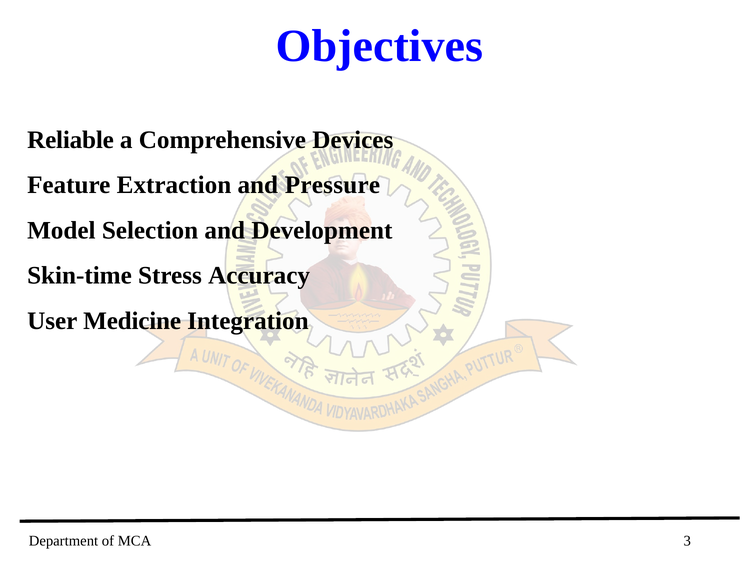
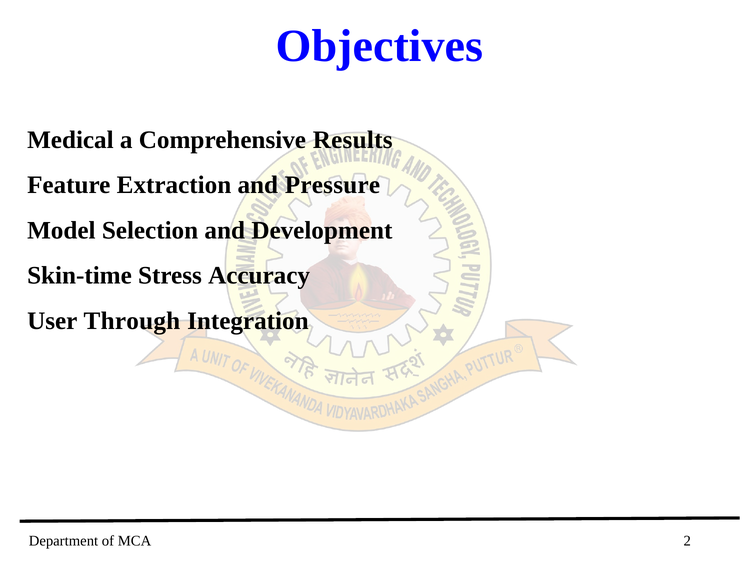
Reliable: Reliable -> Medical (70, 140)
Devices: Devices -> Results (353, 140)
Medicine: Medicine -> Through (132, 321)
3: 3 -> 2 (687, 541)
